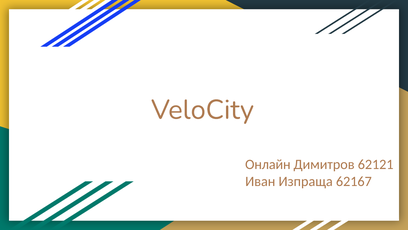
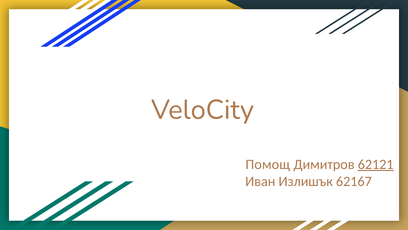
Онлайн: Онлайн -> Помощ (268, 164)
62121 underline: none -> present (376, 164)
Изпраща: Изпраща -> Излишък (306, 181)
